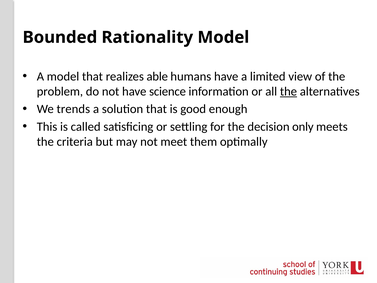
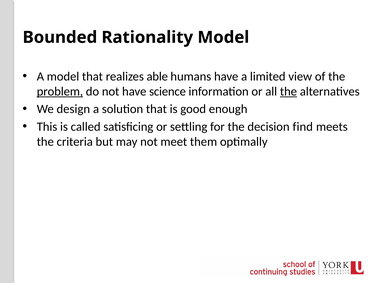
problem underline: none -> present (60, 91)
trends: trends -> design (73, 109)
only: only -> find (303, 127)
